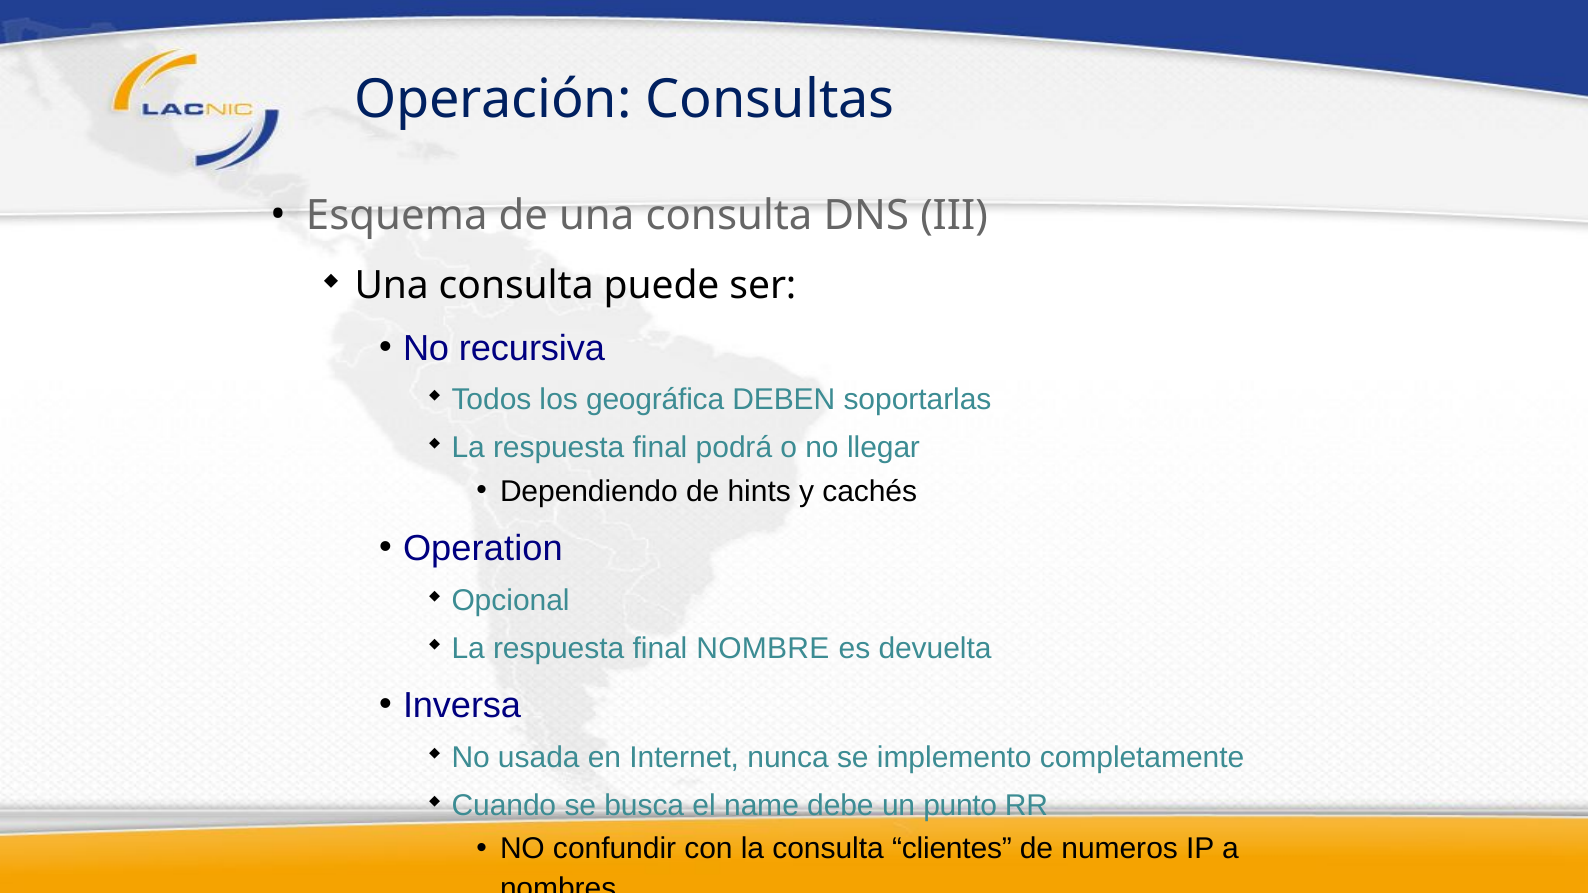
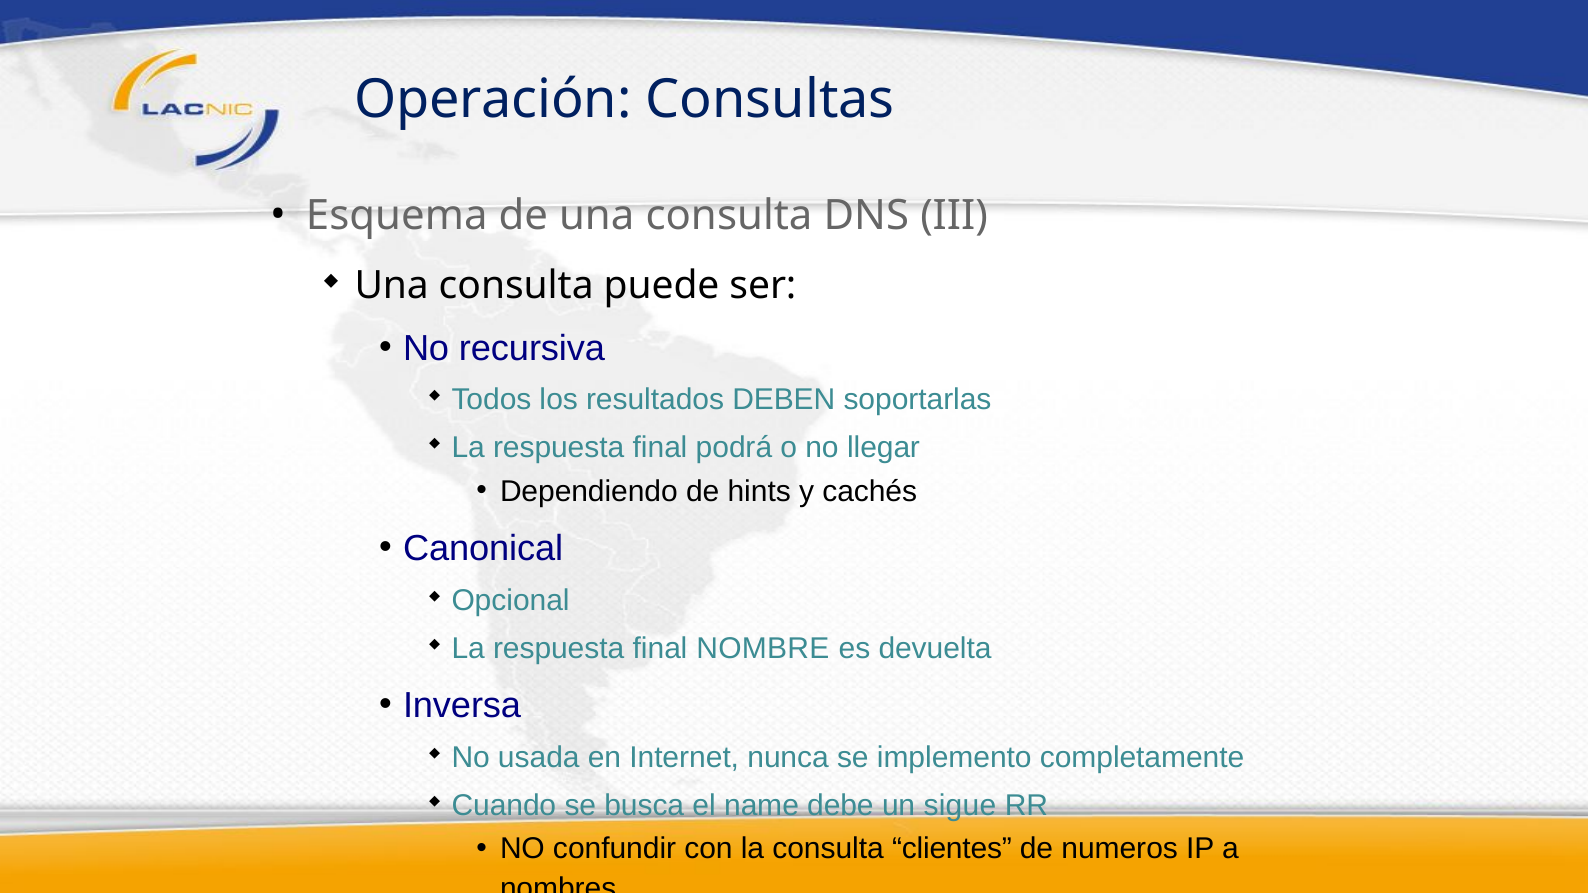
geográfica: geográfica -> resultados (655, 400)
Operation: Operation -> Canonical (483, 549)
punto: punto -> sigue (960, 806)
